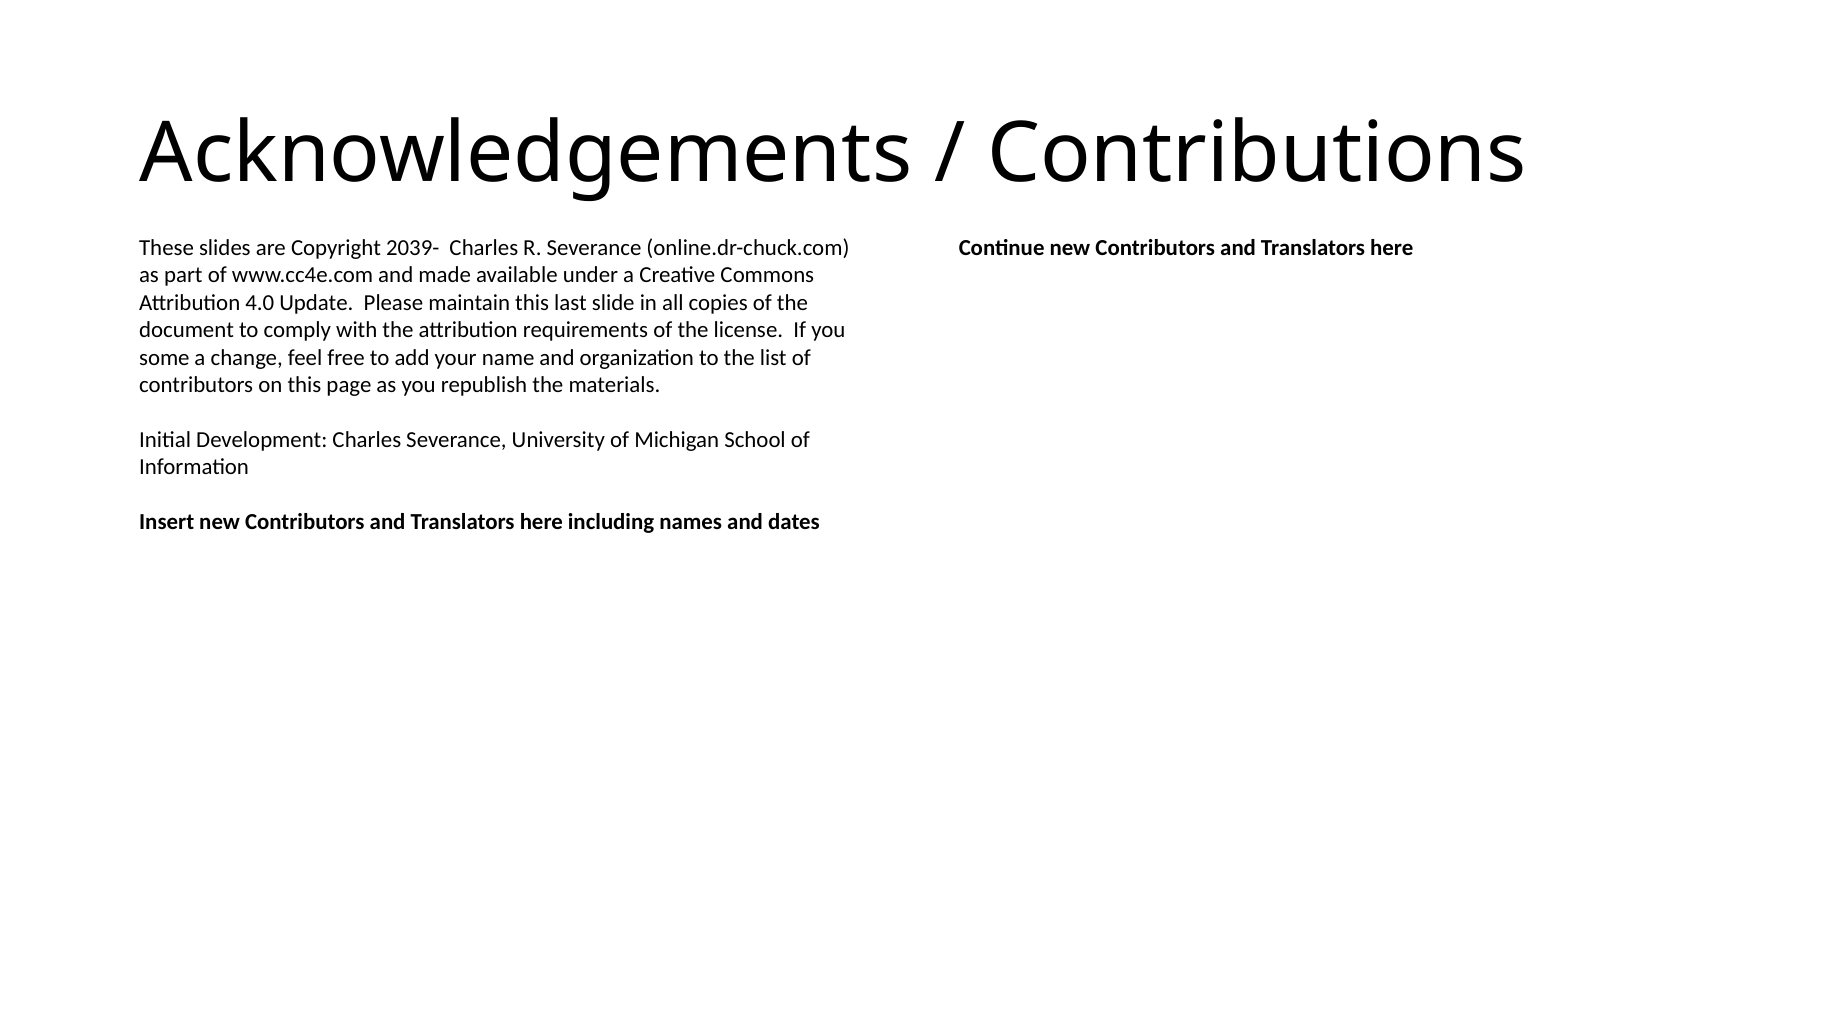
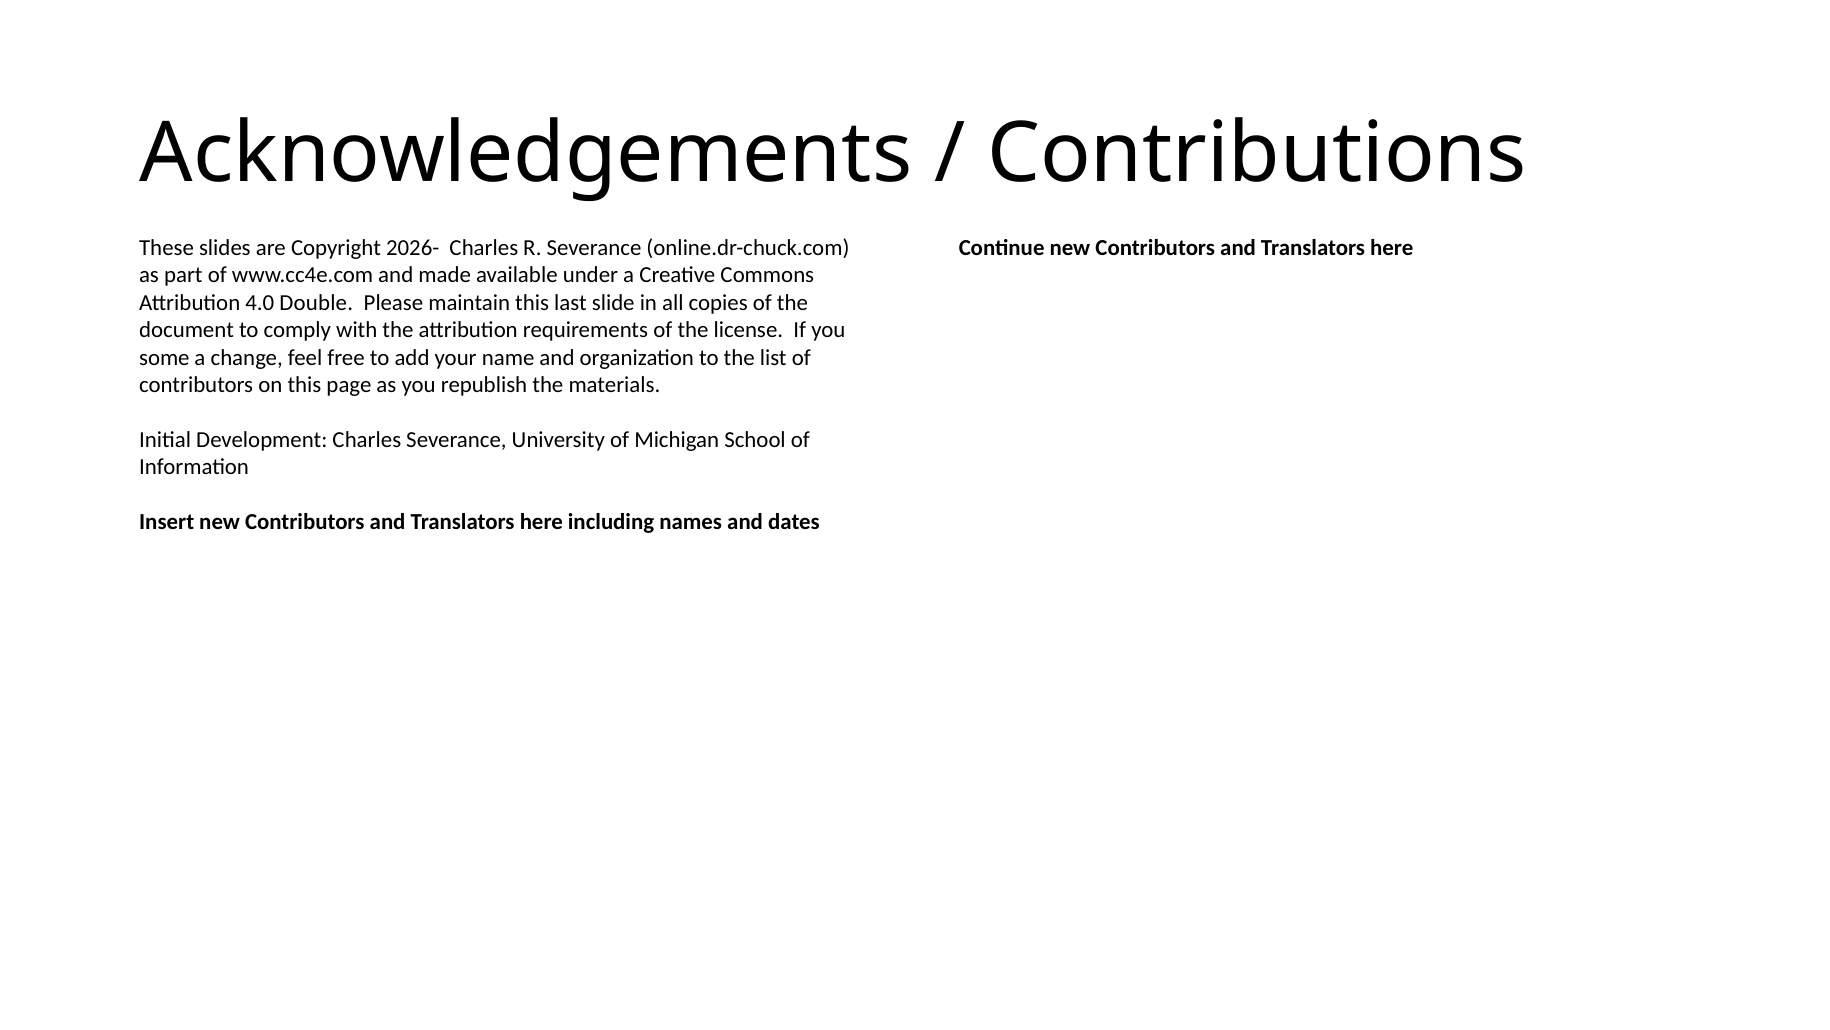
2039-: 2039- -> 2026- (413, 248)
Update: Update -> Double (316, 302)
